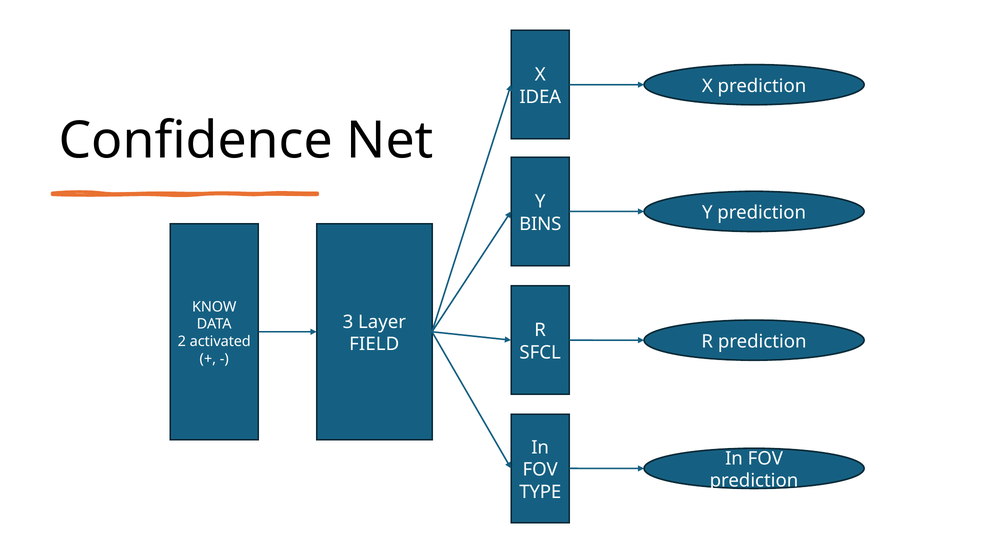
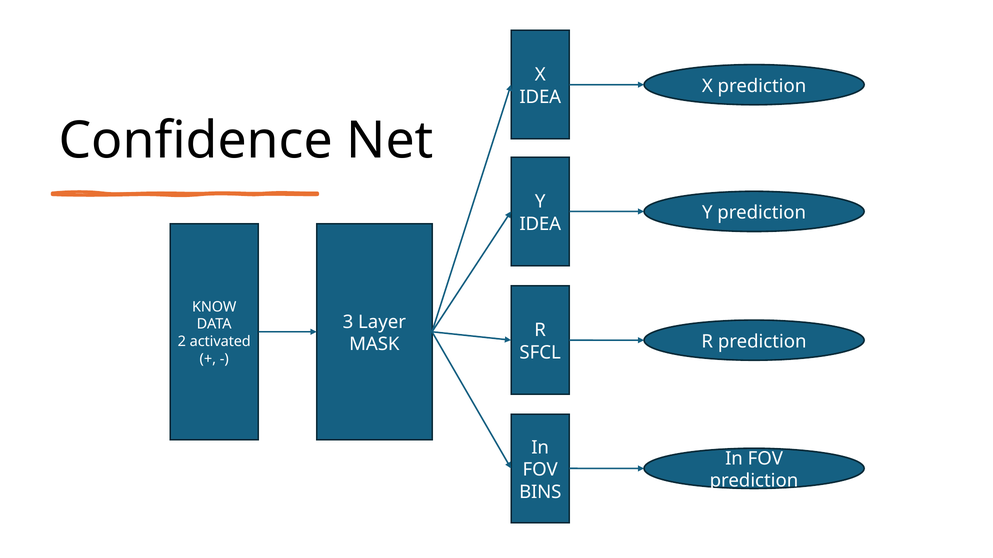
BINS: BINS -> IDEA (540, 224)
FIELD: FIELD -> MASK (374, 345)
TYPE: TYPE -> BINS (540, 493)
